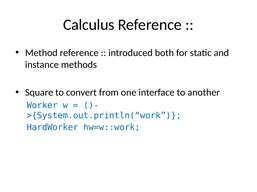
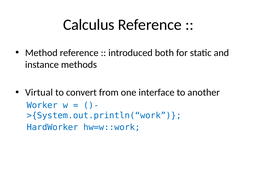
Square: Square -> Virtual (39, 93)
